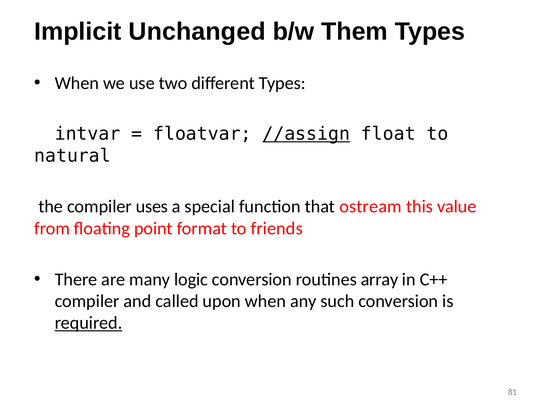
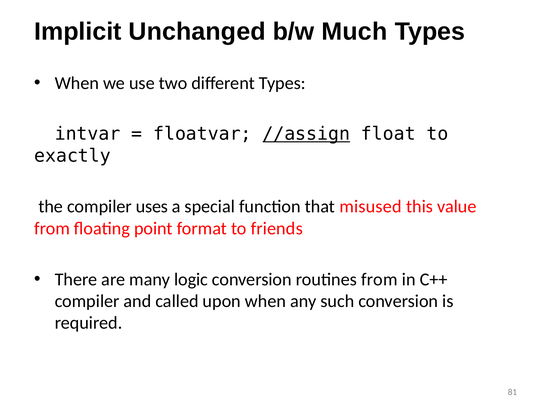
Them: Them -> Much (354, 32)
natural: natural -> exactly (73, 156)
ostream: ostream -> misused (371, 207)
routines array: array -> from (379, 279)
required underline: present -> none (89, 323)
